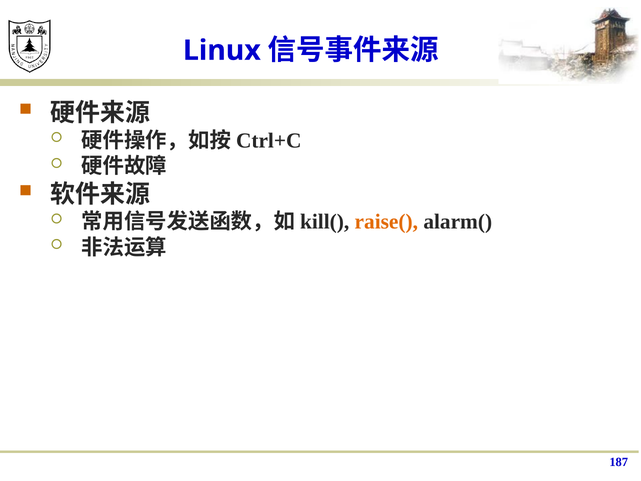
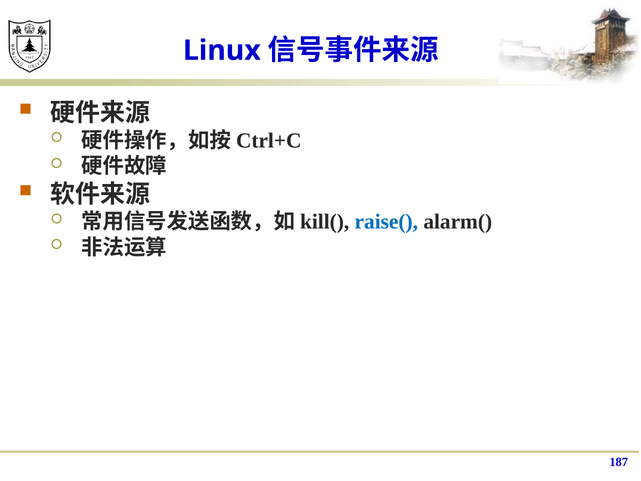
raise( colour: orange -> blue (386, 222)
